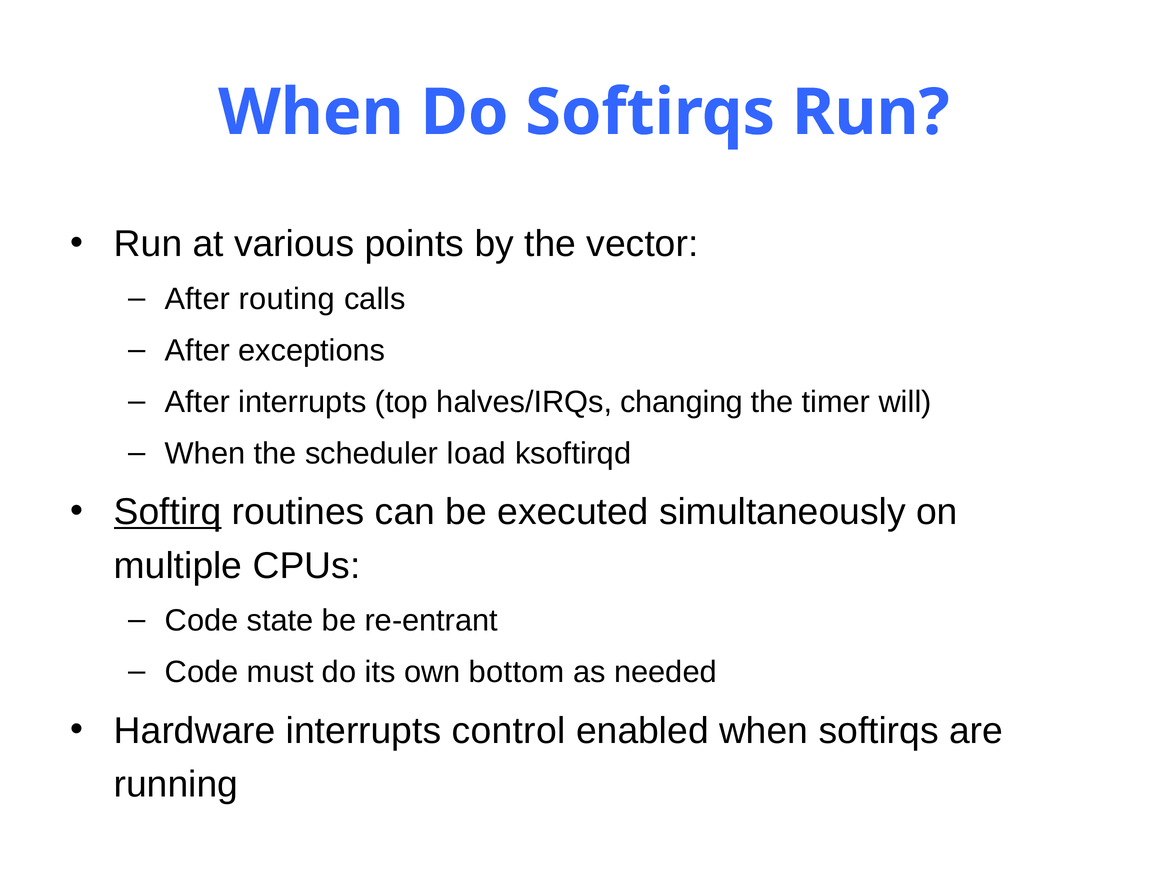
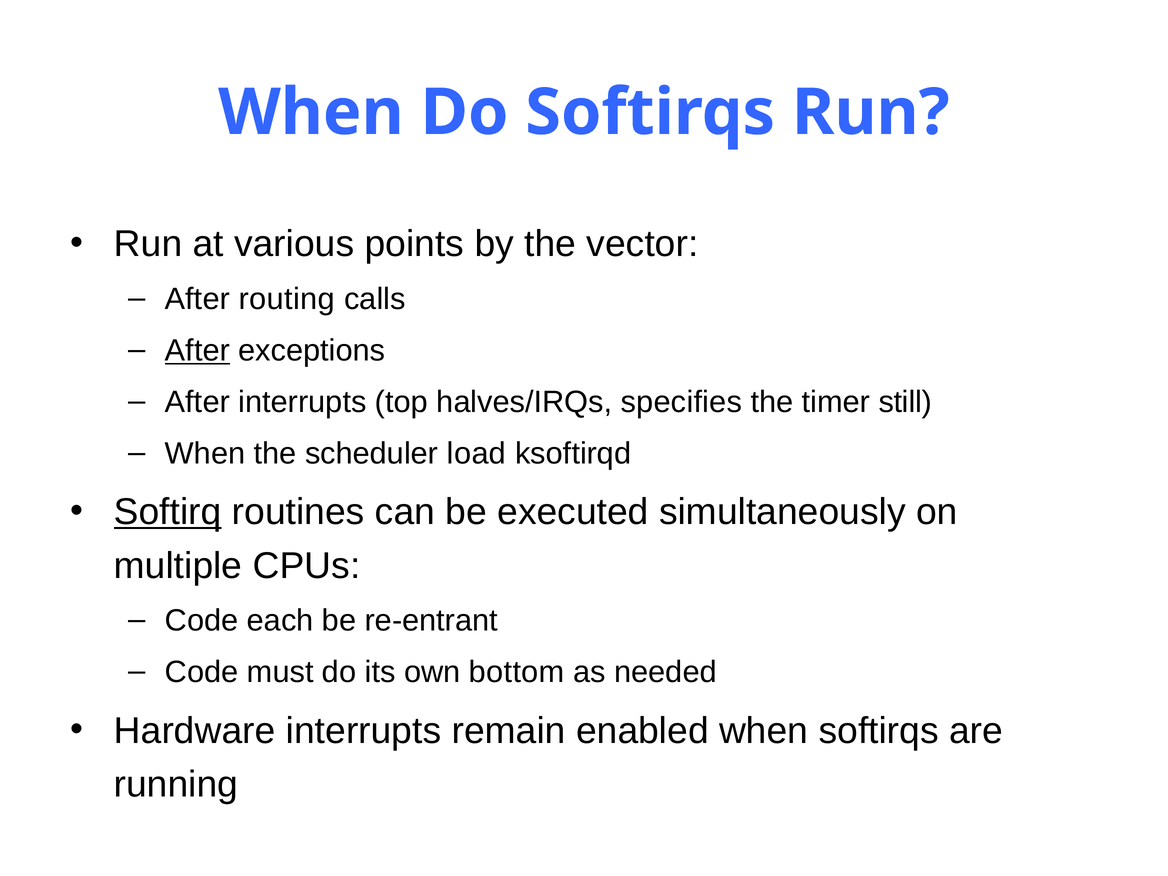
After underline: none -> present (197, 350)
changing: changing -> specifies (681, 402)
will: will -> still (905, 402)
state: state -> each (280, 621)
control: control -> remain (509, 731)
